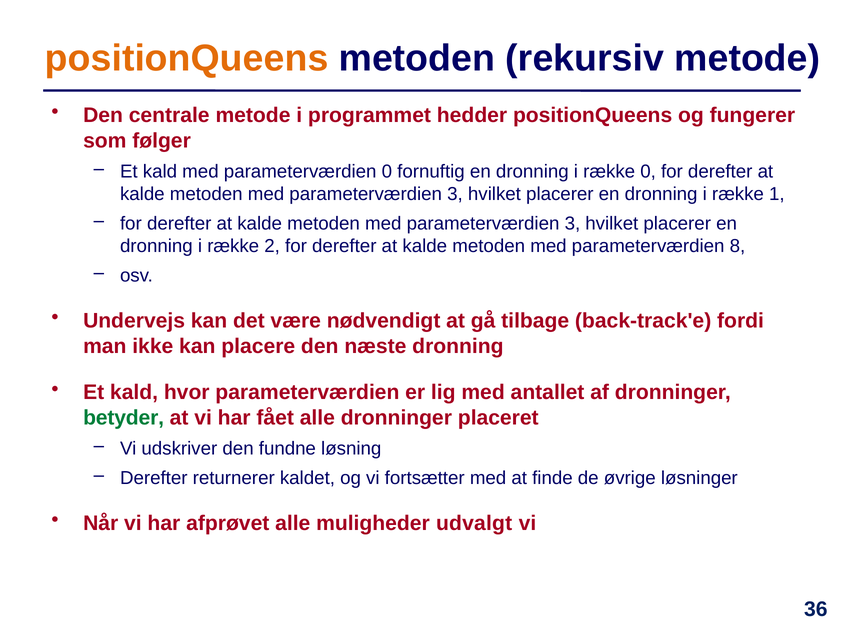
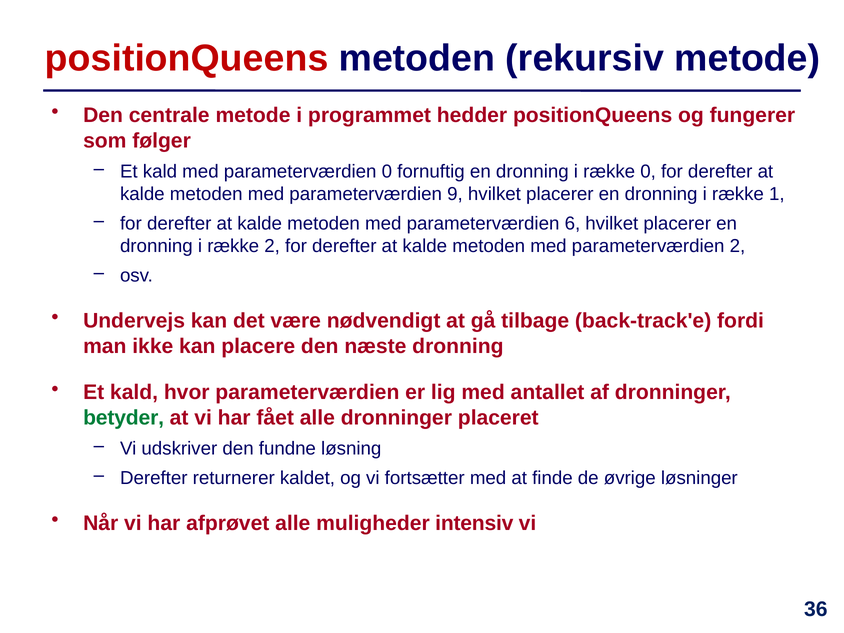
positionQueens colour: orange -> red (187, 58)
3: 3 -> 9 (455, 194)
3: 3 -> 6 (572, 224)
parameterværdien 8: 8 -> 2 (737, 246)
udvalgt: udvalgt -> intensiv (474, 523)
